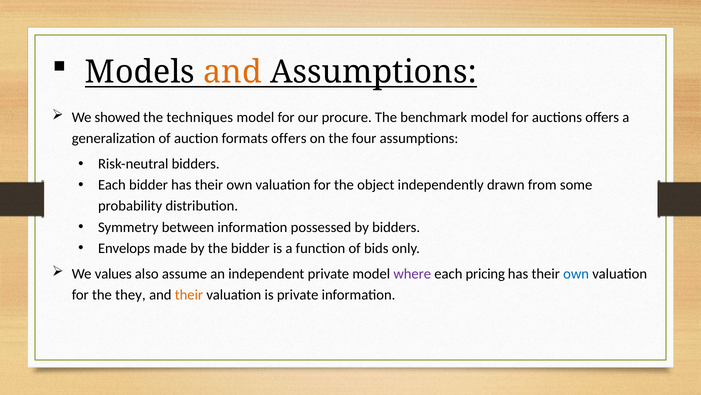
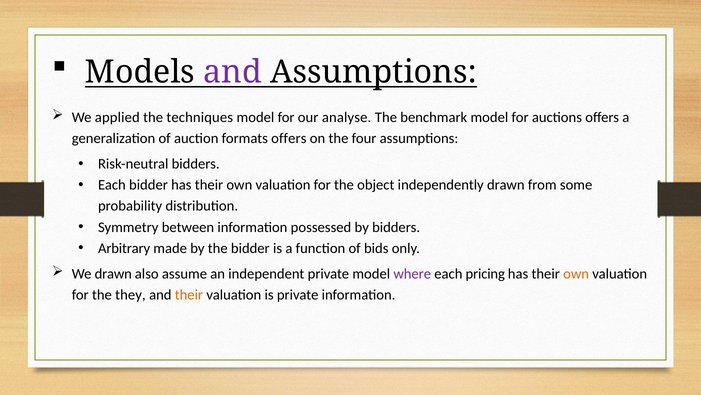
and colour: orange -> purple (233, 72)
showed: showed -> applied (117, 117)
procure: procure -> analyse (347, 117)
Envelops: Envelops -> Arbitrary (124, 248)
We values: values -> drawn (113, 273)
own colour: blue -> orange (576, 273)
